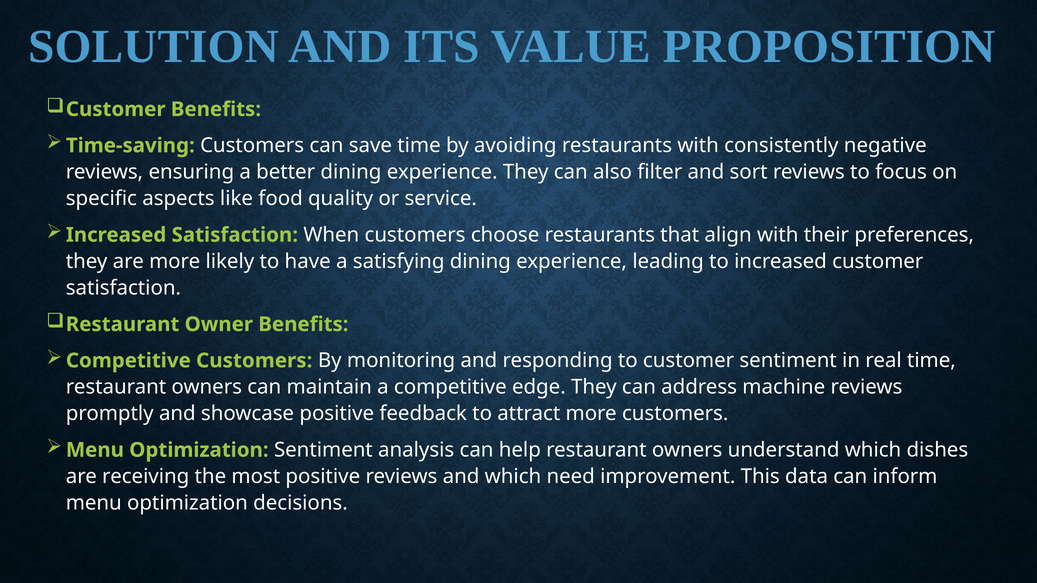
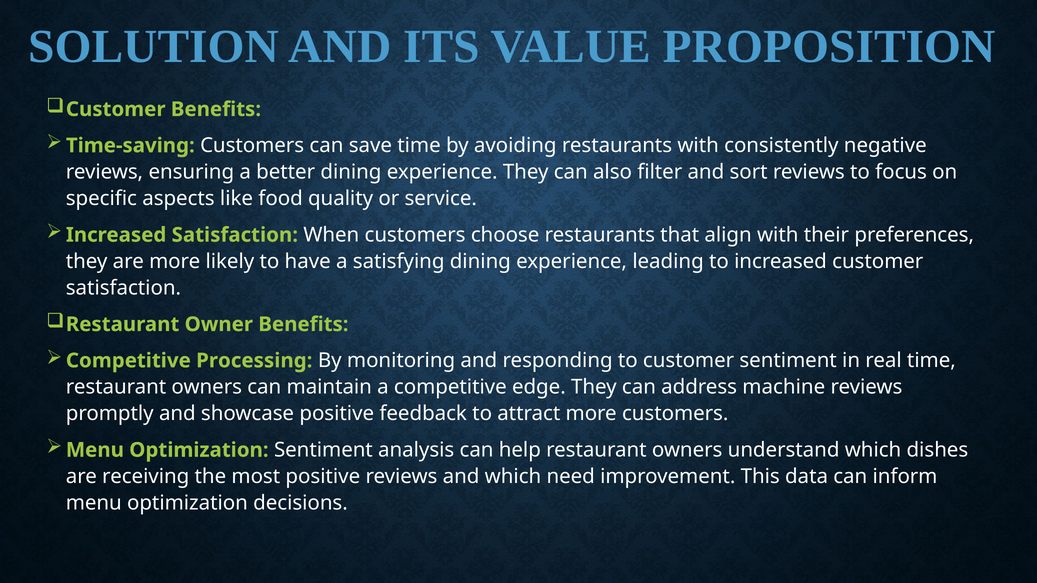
Competitive Customers: Customers -> Processing (254, 361)
